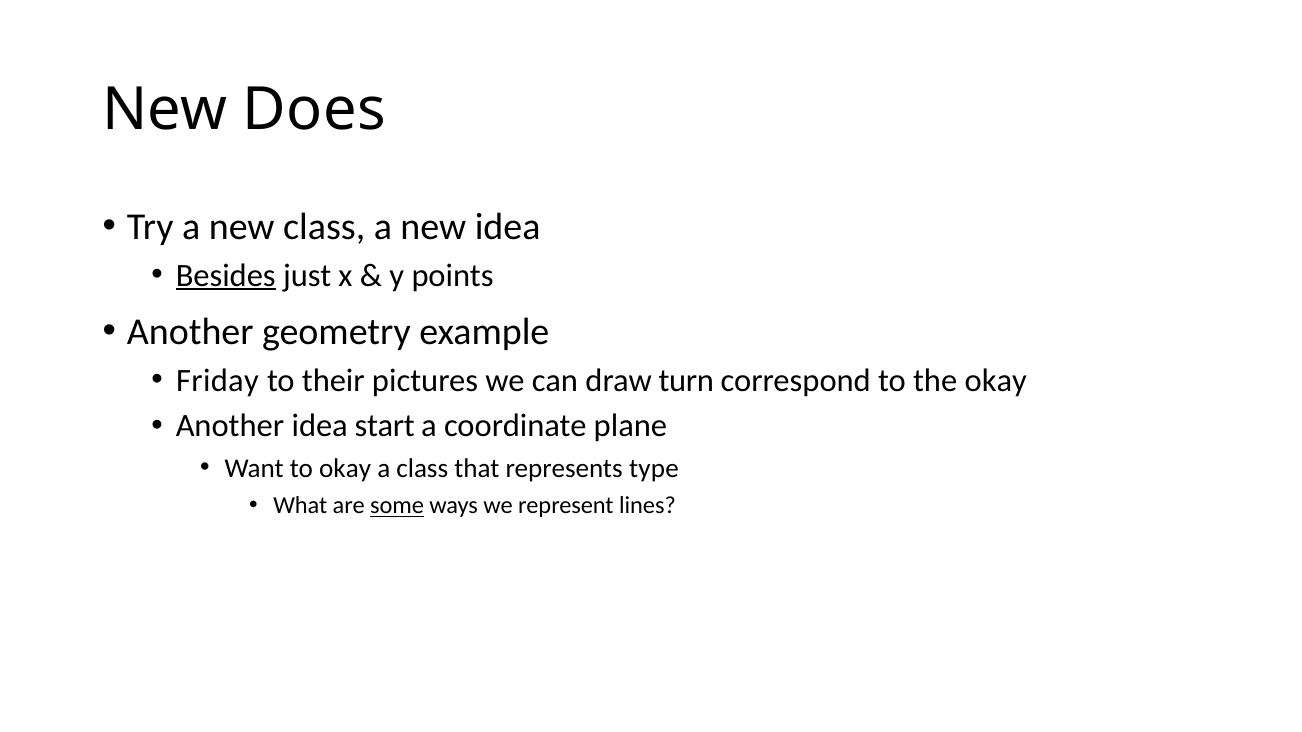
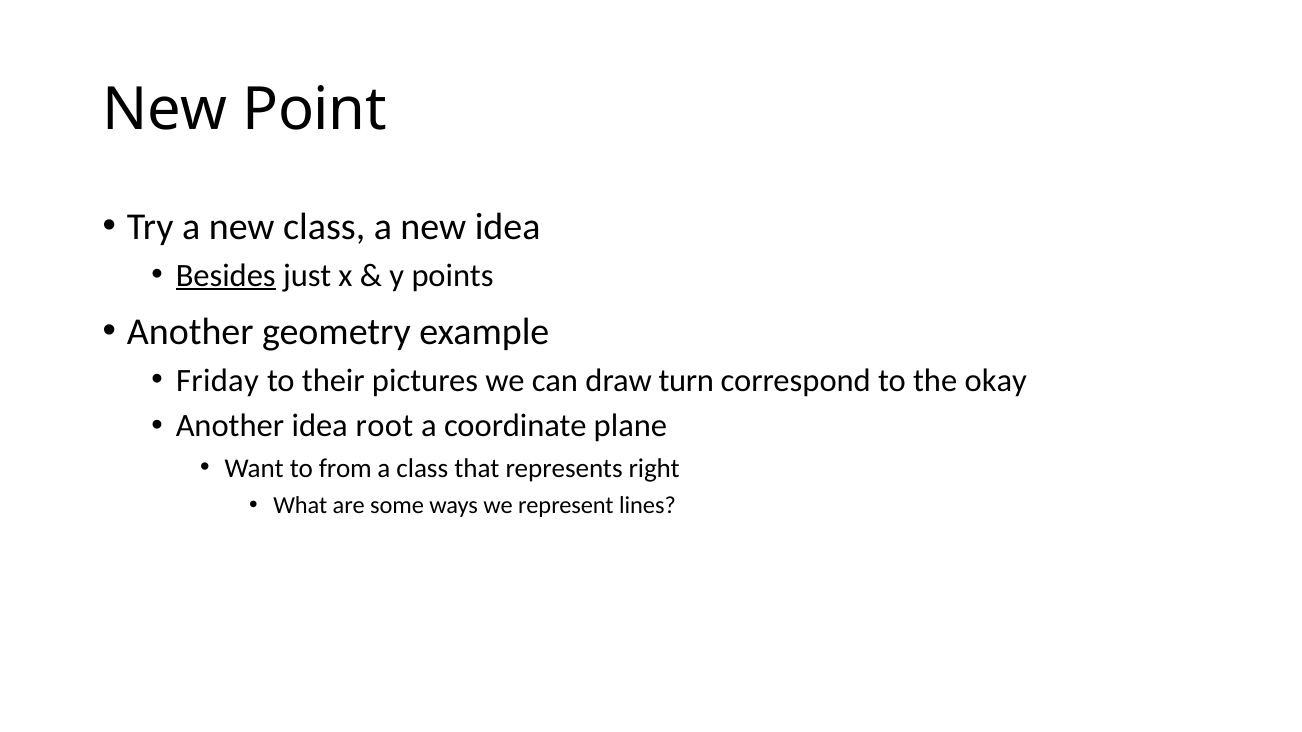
Does: Does -> Point (315, 109)
start: start -> root (384, 426)
to okay: okay -> from (345, 469)
type: type -> right (654, 469)
some underline: present -> none (397, 506)
